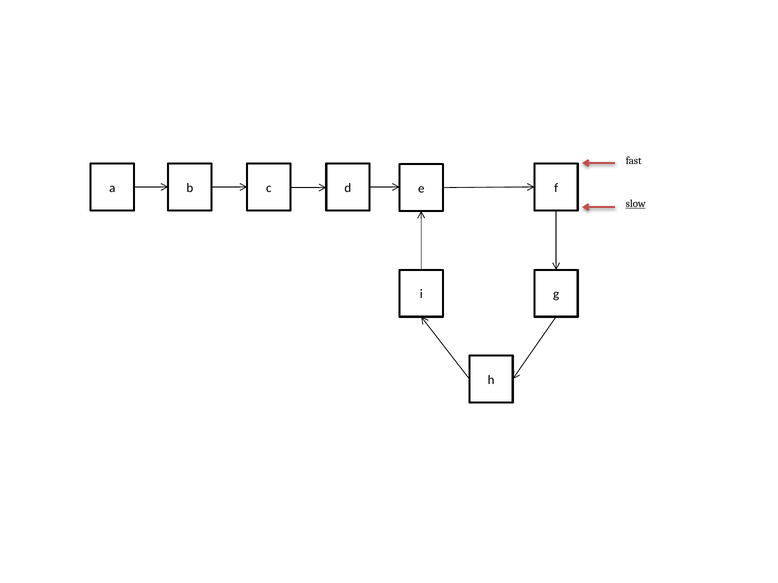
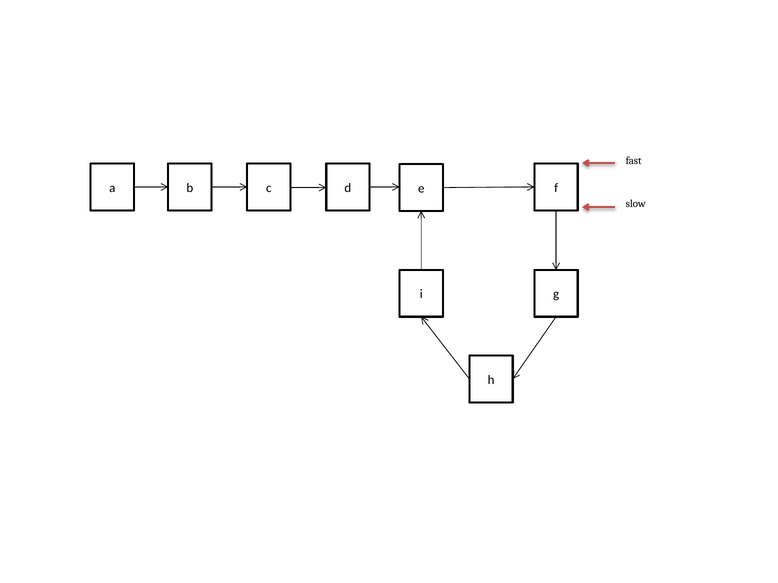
slow underline: present -> none (636, 204)
